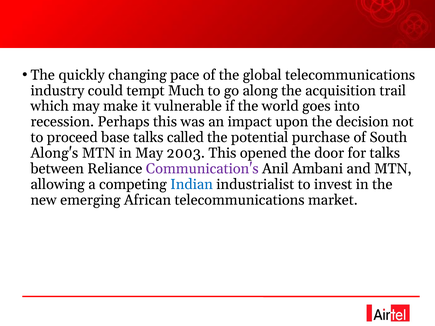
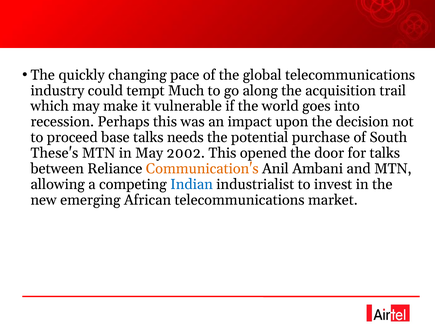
called: called -> needs (185, 138)
Along's: Along's -> These's (54, 153)
2003: 2003 -> 2002 (186, 153)
Communication's colour: purple -> orange (202, 169)
